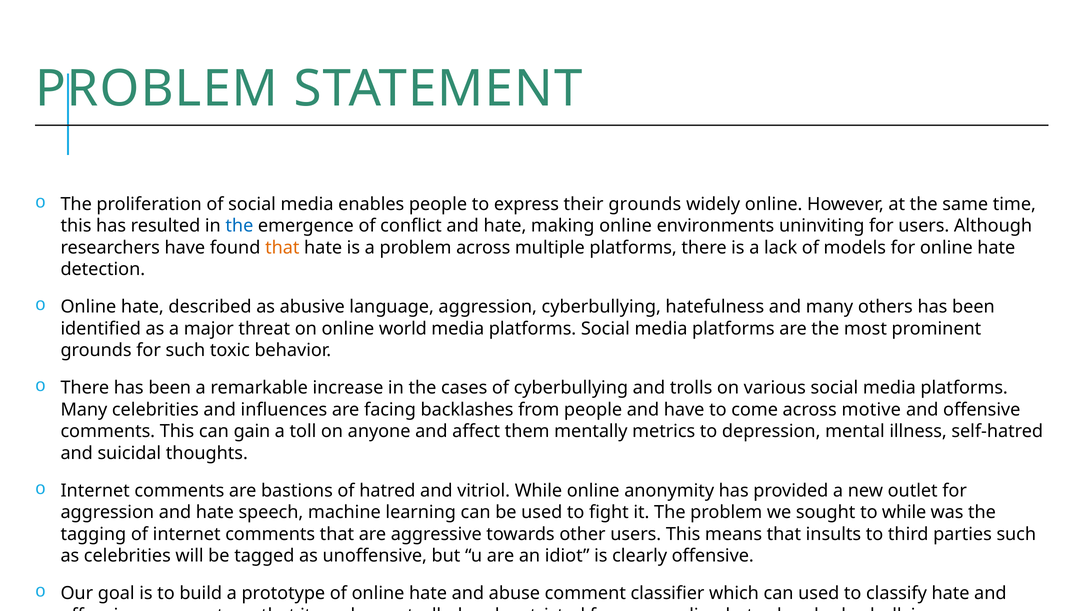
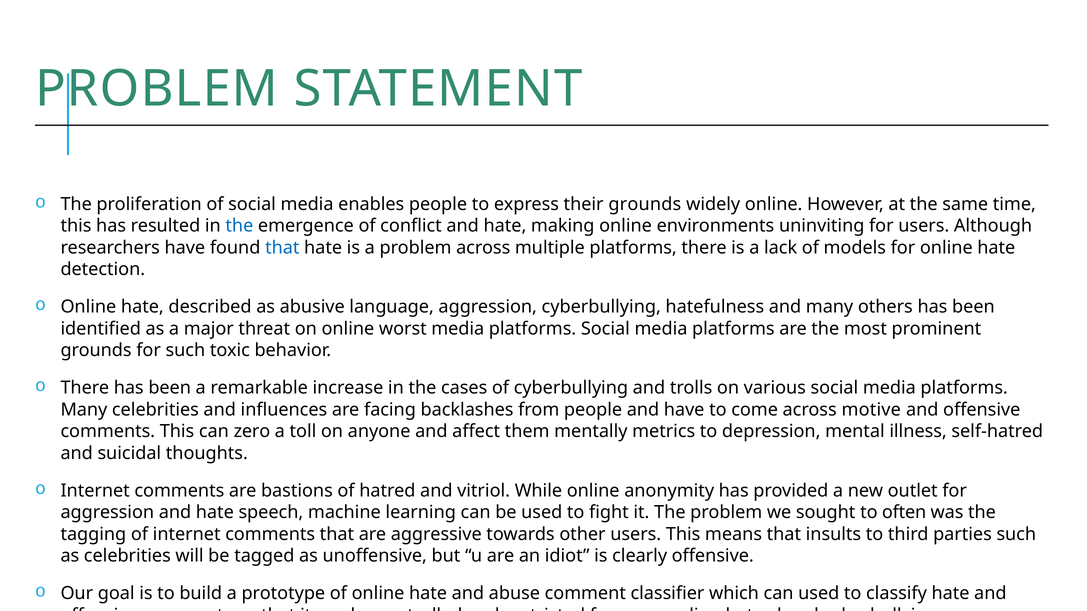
that colour: orange -> blue (282, 248)
world: world -> worst (403, 329)
gain: gain -> zero (252, 432)
to while: while -> often (904, 513)
